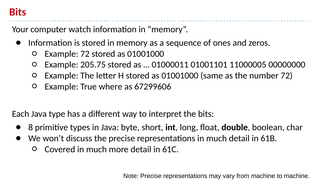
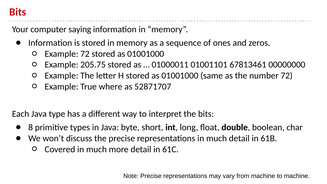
watch: watch -> saying (80, 29)
11000005: 11000005 -> 67813461 (248, 65)
67299606: 67299606 -> 52871707 (153, 87)
